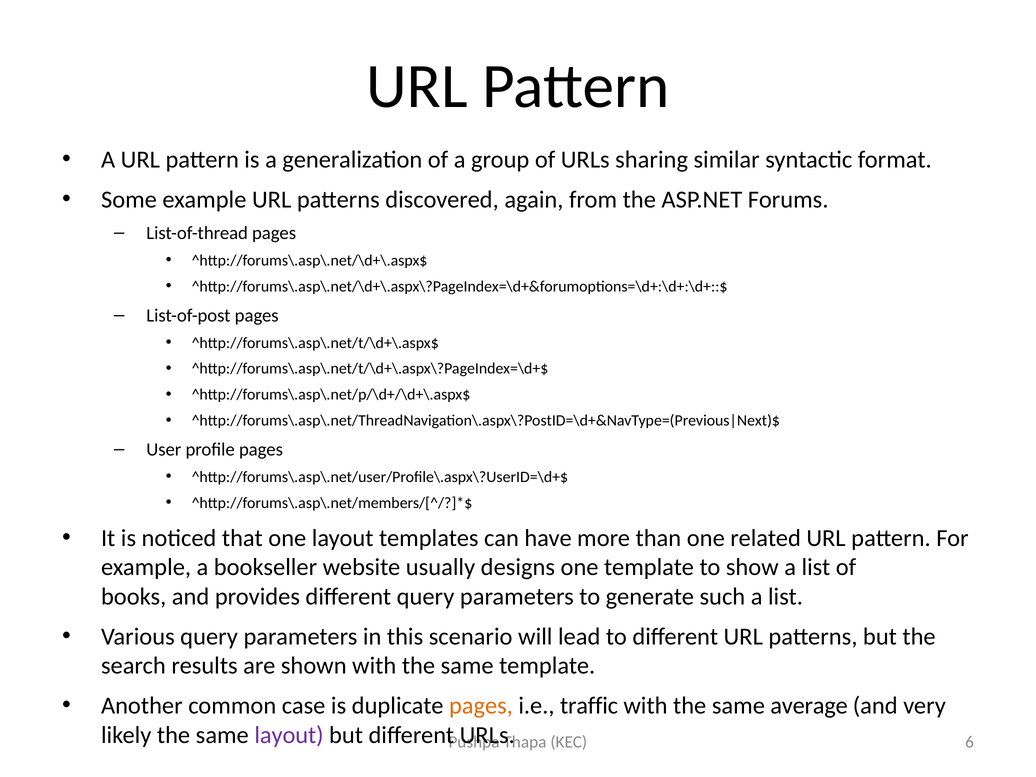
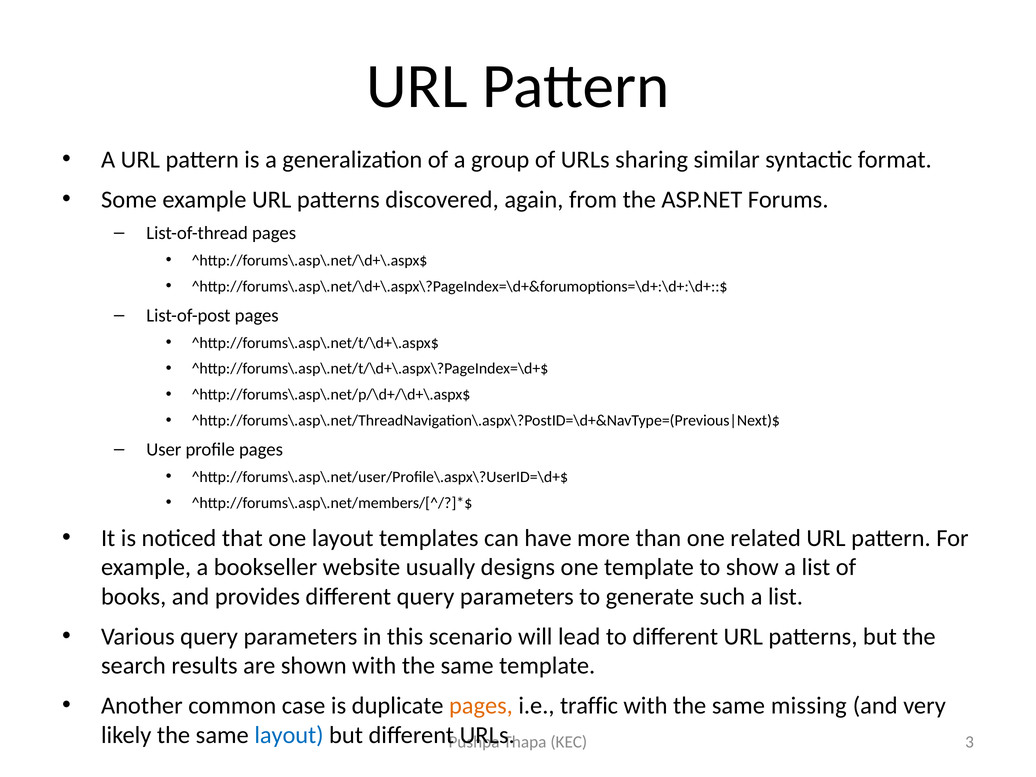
average: average -> missing (809, 706)
layout colour: purple -> blue (289, 735)
6: 6 -> 3 (970, 742)
